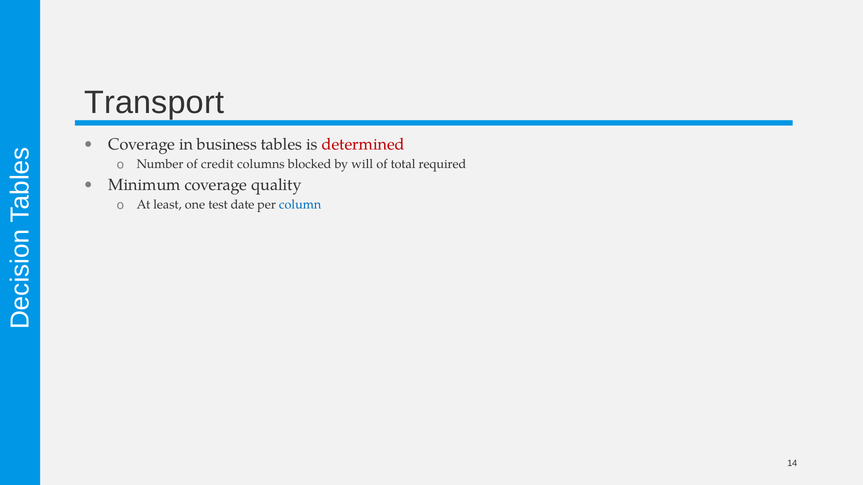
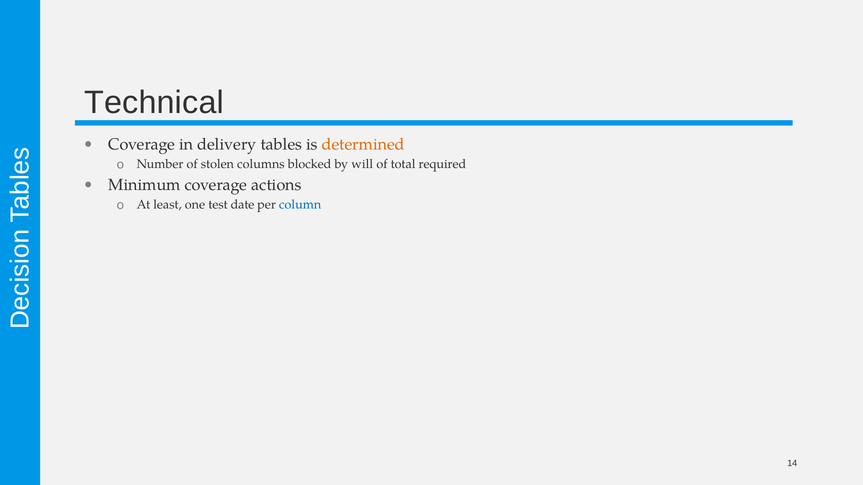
Transport: Transport -> Technical (154, 103)
business: business -> delivery (227, 145)
determined colour: red -> orange (363, 145)
credit: credit -> stolen (217, 164)
quality: quality -> actions (276, 185)
